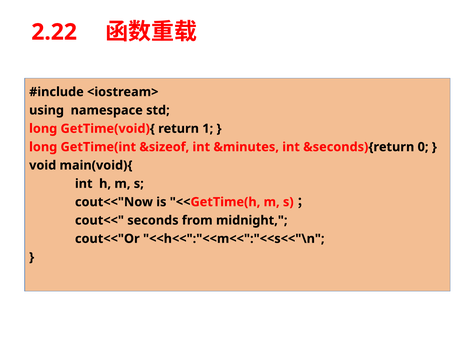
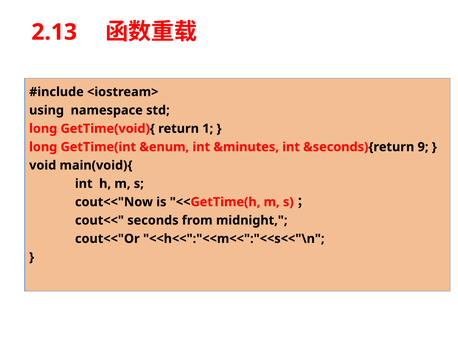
2.22: 2.22 -> 2.13 (54, 32)
&sizeof: &sizeof -> &enum (164, 147)
0: 0 -> 9 (423, 147)
